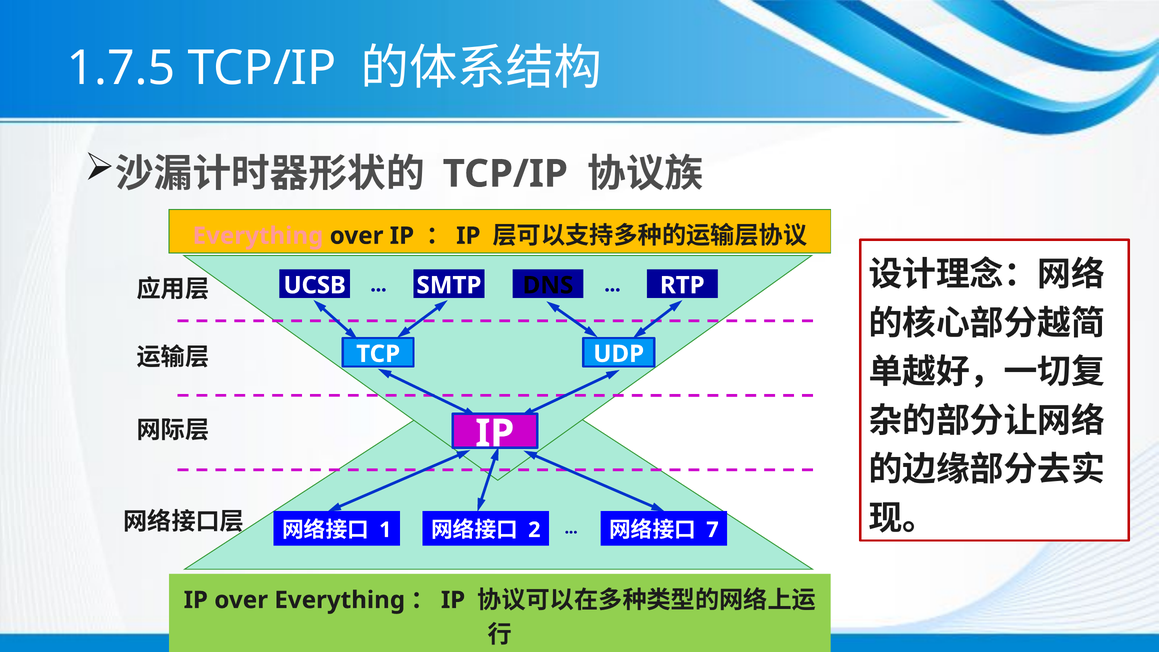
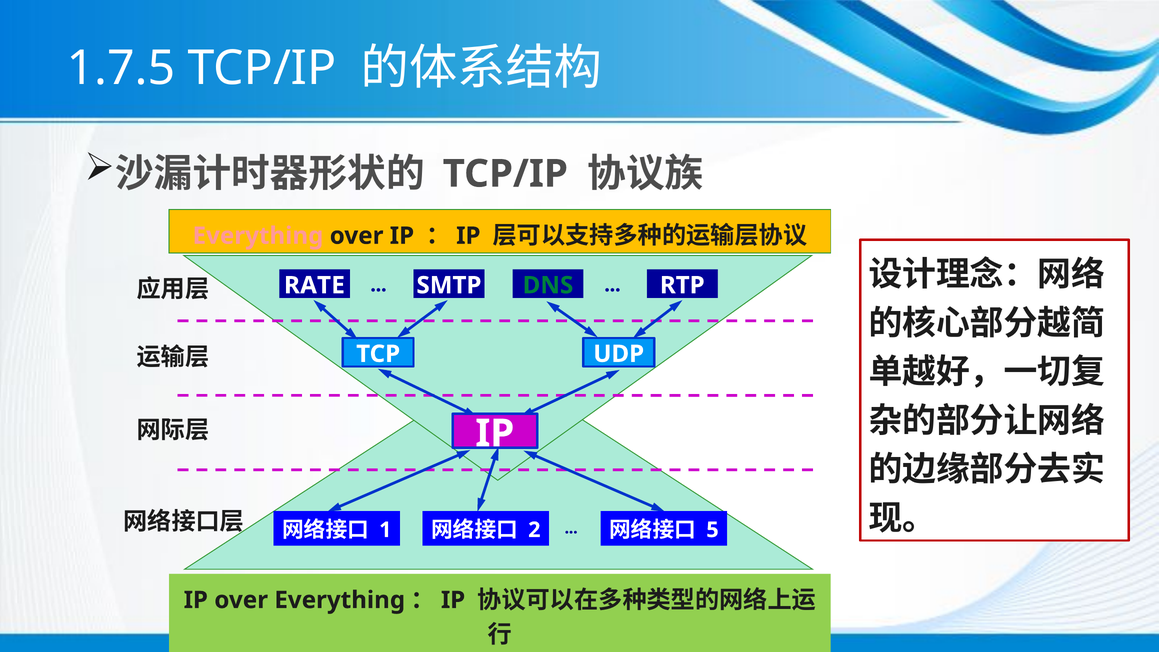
UCSB: UCSB -> RATE (314, 285)
DNS colour: black -> green (548, 285)
7: 7 -> 5 (712, 530)
